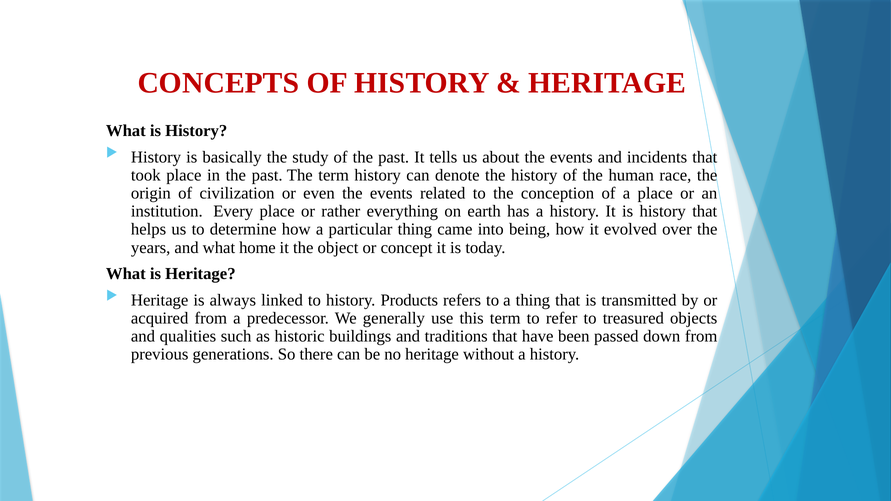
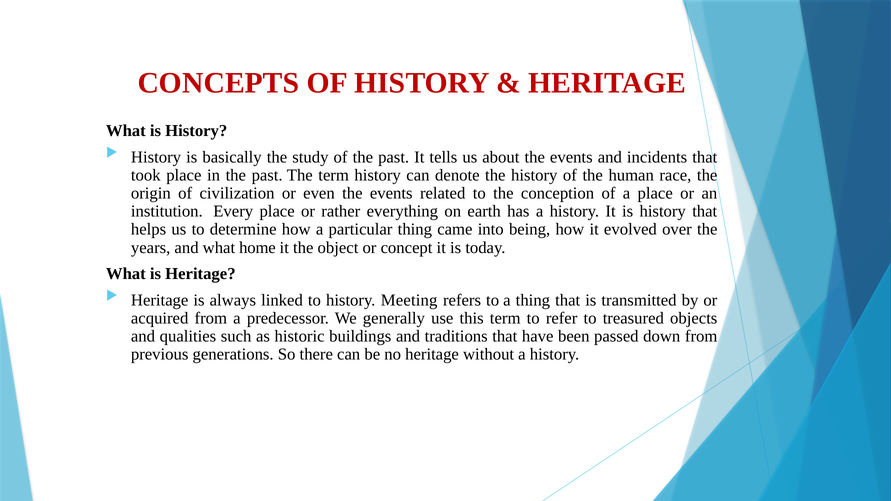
Products: Products -> Meeting (409, 300)
